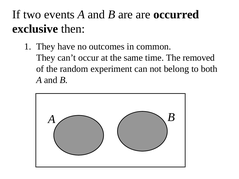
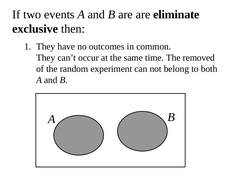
occurred: occurred -> eliminate (176, 15)
